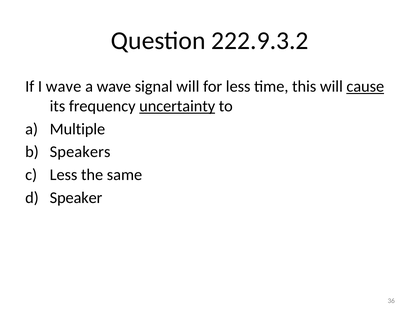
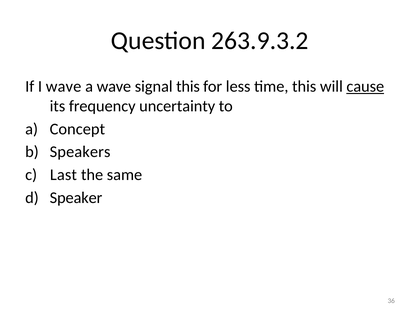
222.9.3.2: 222.9.3.2 -> 263.9.3.2 (260, 41)
signal will: will -> this (188, 87)
uncertainty underline: present -> none (177, 106)
Multiple: Multiple -> Concept (77, 129)
Less: Less -> Last (63, 175)
